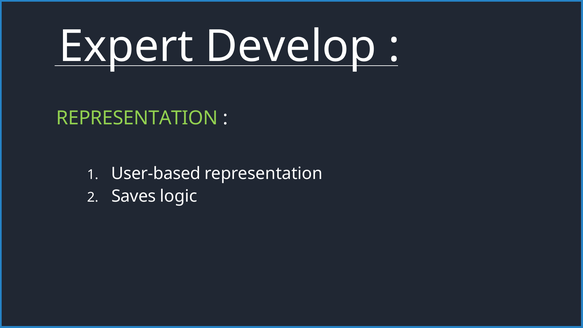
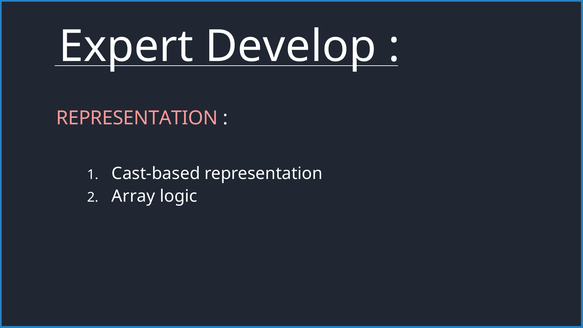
REPRESENTATION colour: light green -> pink (137, 118)
User-based: User-based -> Cast-based (156, 174)
Saves: Saves -> Array (133, 196)
